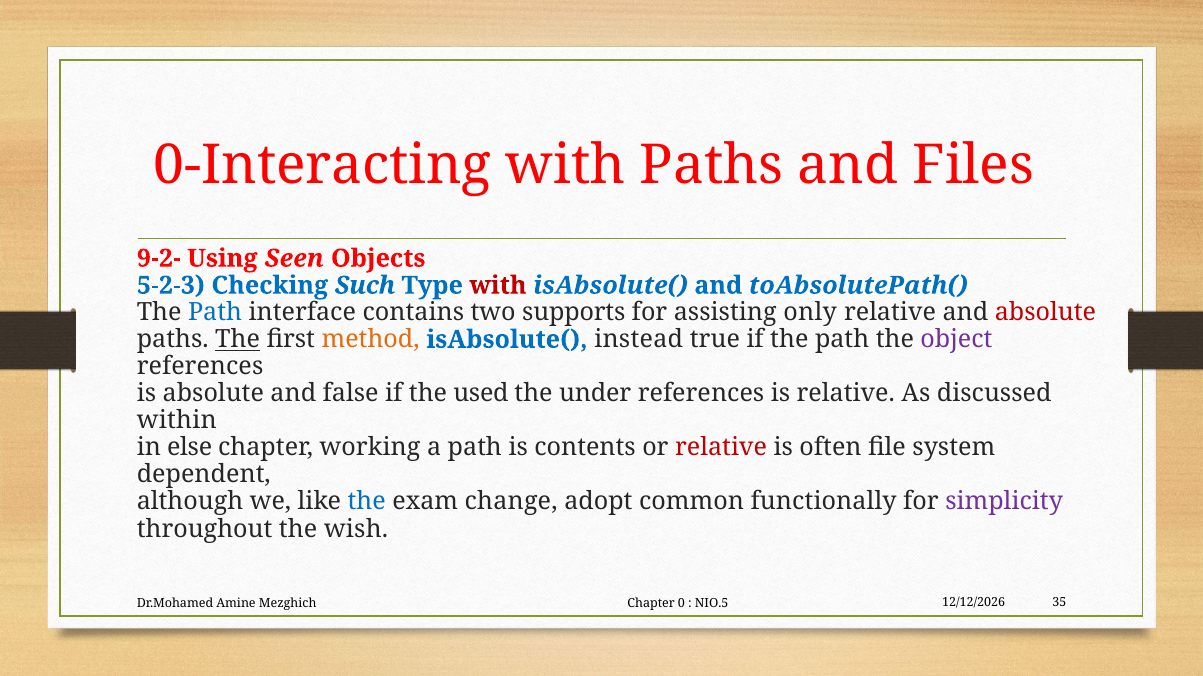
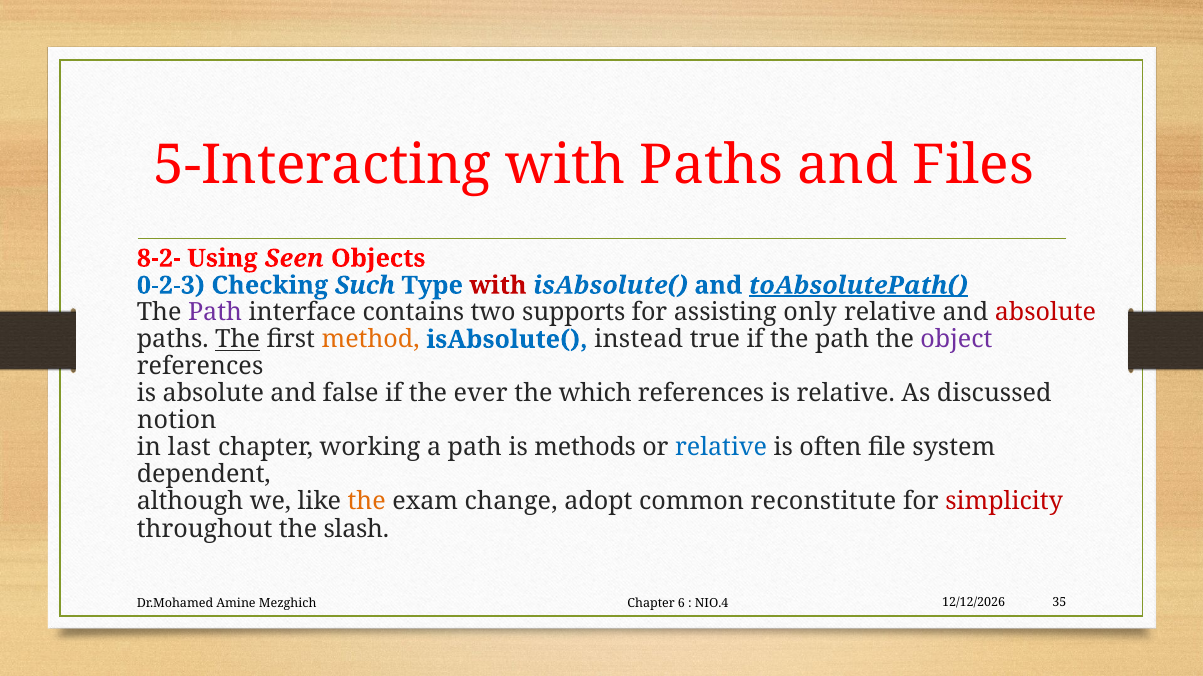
0-Interacting: 0-Interacting -> 5-Interacting (323, 165)
9-2-: 9-2- -> 8-2- (159, 259)
5-2-3: 5-2-3 -> 0-2-3 (171, 286)
toAbsolutePath( underline: none -> present (858, 286)
Path colour: blue -> purple (215, 313)
used: used -> ever (481, 394)
under: under -> which (595, 394)
within: within -> notion (177, 421)
else: else -> last (189, 448)
contents: contents -> methods (585, 448)
relative colour: red -> blue (721, 448)
the colour: blue -> orange (367, 502)
functionally: functionally -> reconstitute (824, 502)
simplicity colour: purple -> red (1004, 502)
wish: wish -> slash (356, 529)
0: 0 -> 6 (681, 604)
NIO.5: NIO.5 -> NIO.4 (712, 604)
